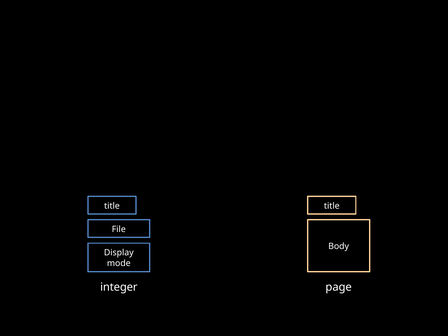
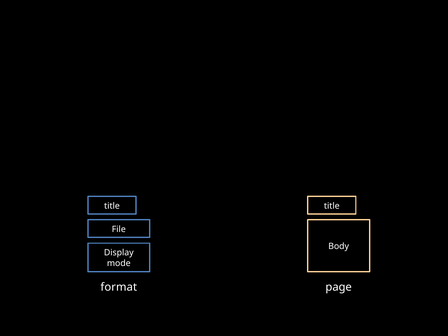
integer: integer -> format (119, 287)
